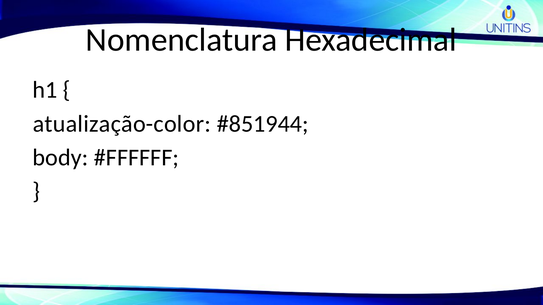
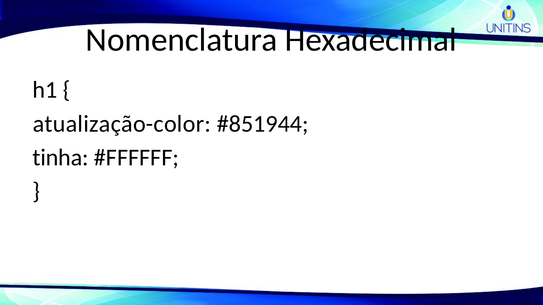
body: body -> tinha (61, 158)
